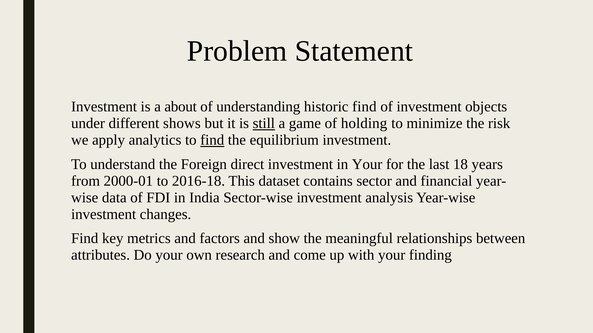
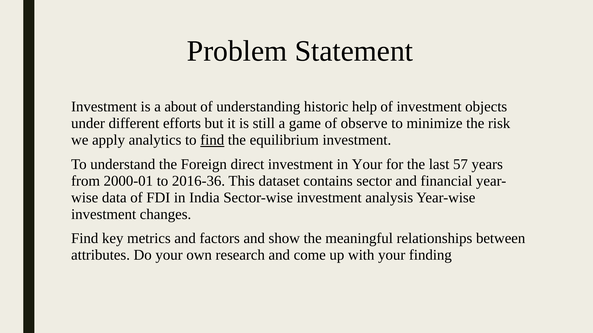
historic find: find -> help (365, 107)
shows: shows -> efforts (182, 124)
still underline: present -> none (264, 124)
holding: holding -> observe (364, 124)
18: 18 -> 57 (460, 164)
2016-18: 2016-18 -> 2016-36 (199, 181)
